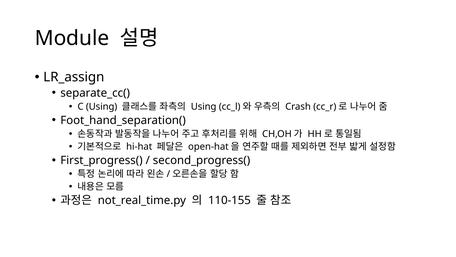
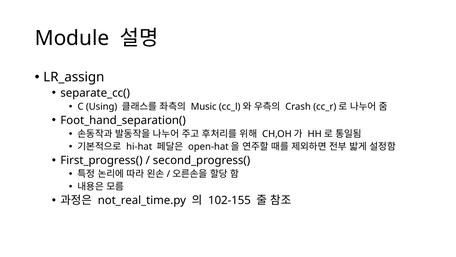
Using: Using -> Music (204, 106)
110-155: 110-155 -> 102-155 (229, 200)
